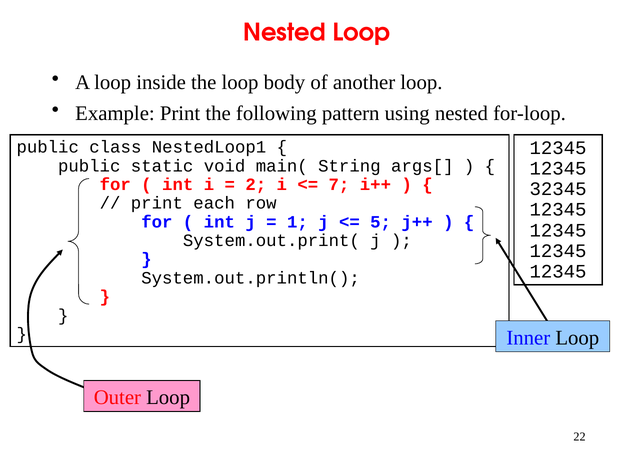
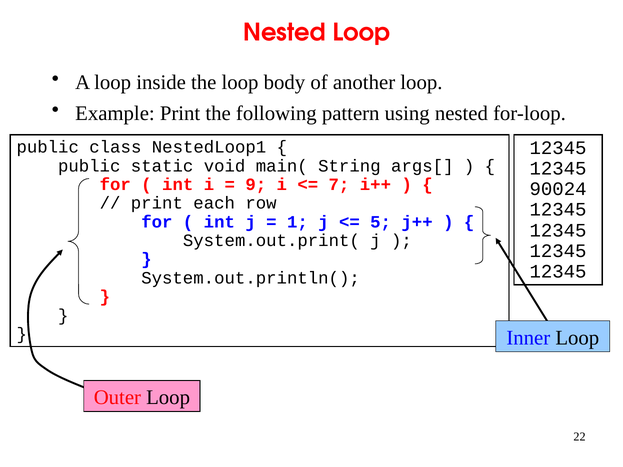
2: 2 -> 9 (256, 185)
32345: 32345 -> 90024 (558, 189)
